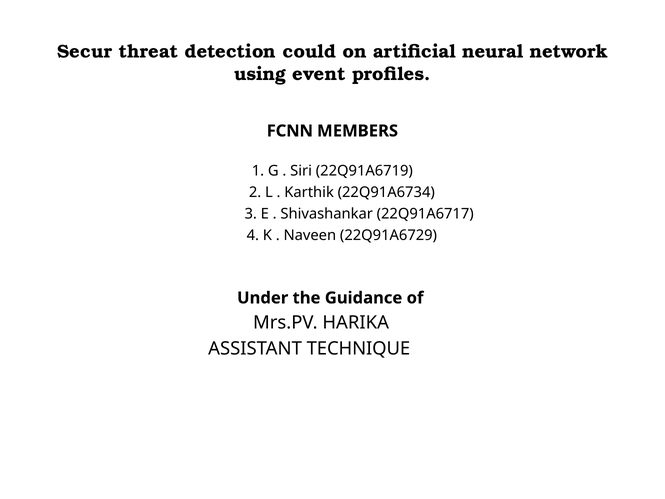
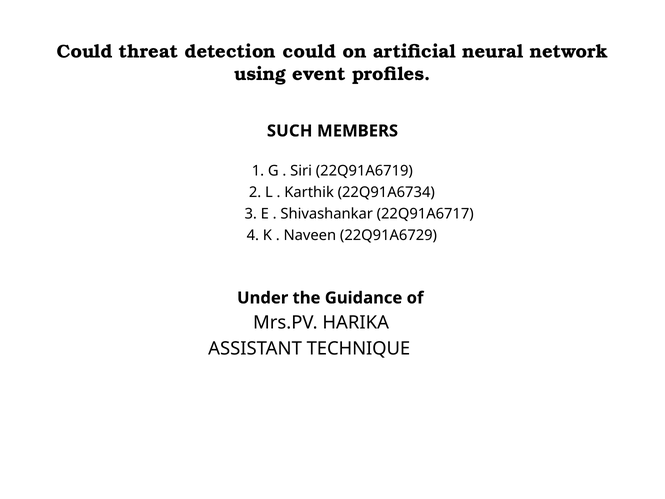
Secur: Secur -> Could (85, 52)
FCNN: FCNN -> SUCH (290, 131)
